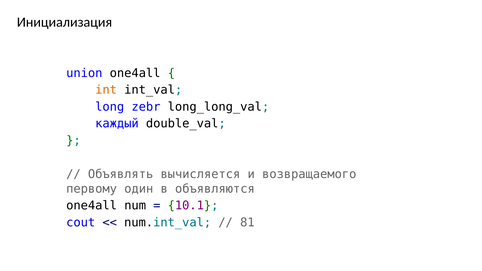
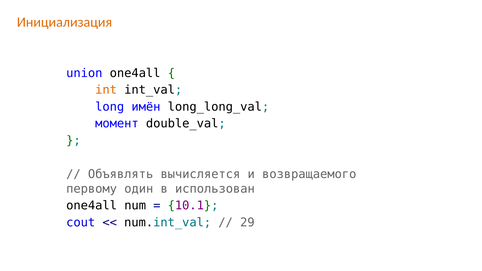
Инициализация colour: black -> orange (65, 22)
zebr: zebr -> имён (146, 107)
каждый: каждый -> момент (117, 124)
объявляются: объявляются -> использован (215, 189)
81: 81 -> 29 (247, 223)
